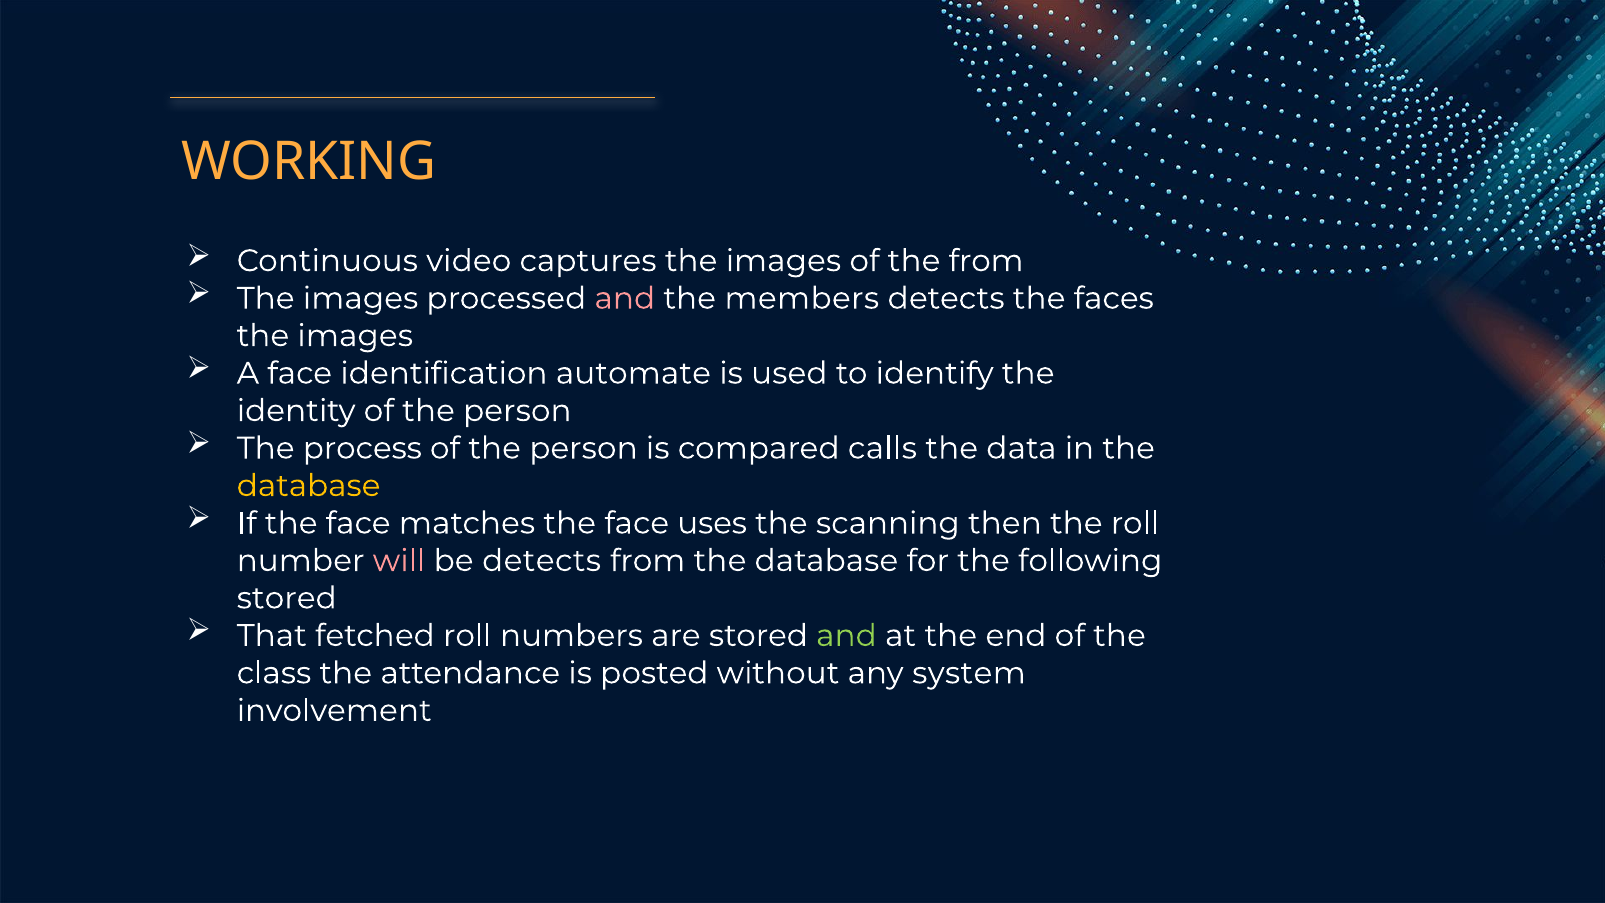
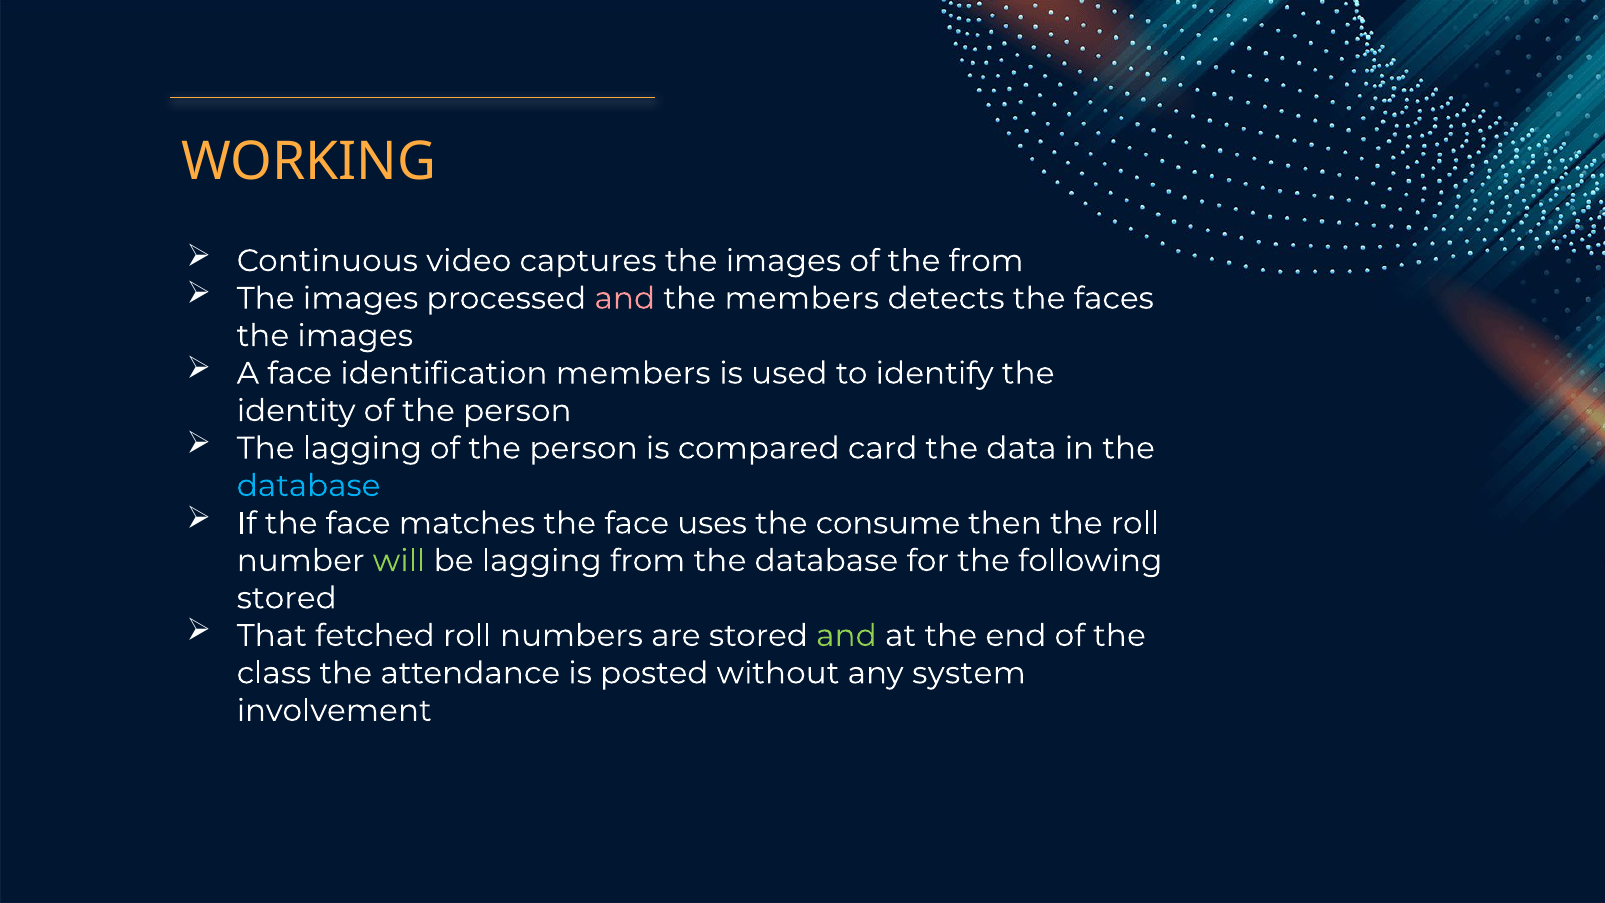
identification automate: automate -> members (633, 373)
The process: process -> lagging (362, 448)
calls: calls -> card (883, 448)
database colour: yellow -> light blue (309, 486)
scanning: scanning -> consume (888, 523)
will colour: pink -> light green (399, 561)
be detects: detects -> lagging (542, 561)
